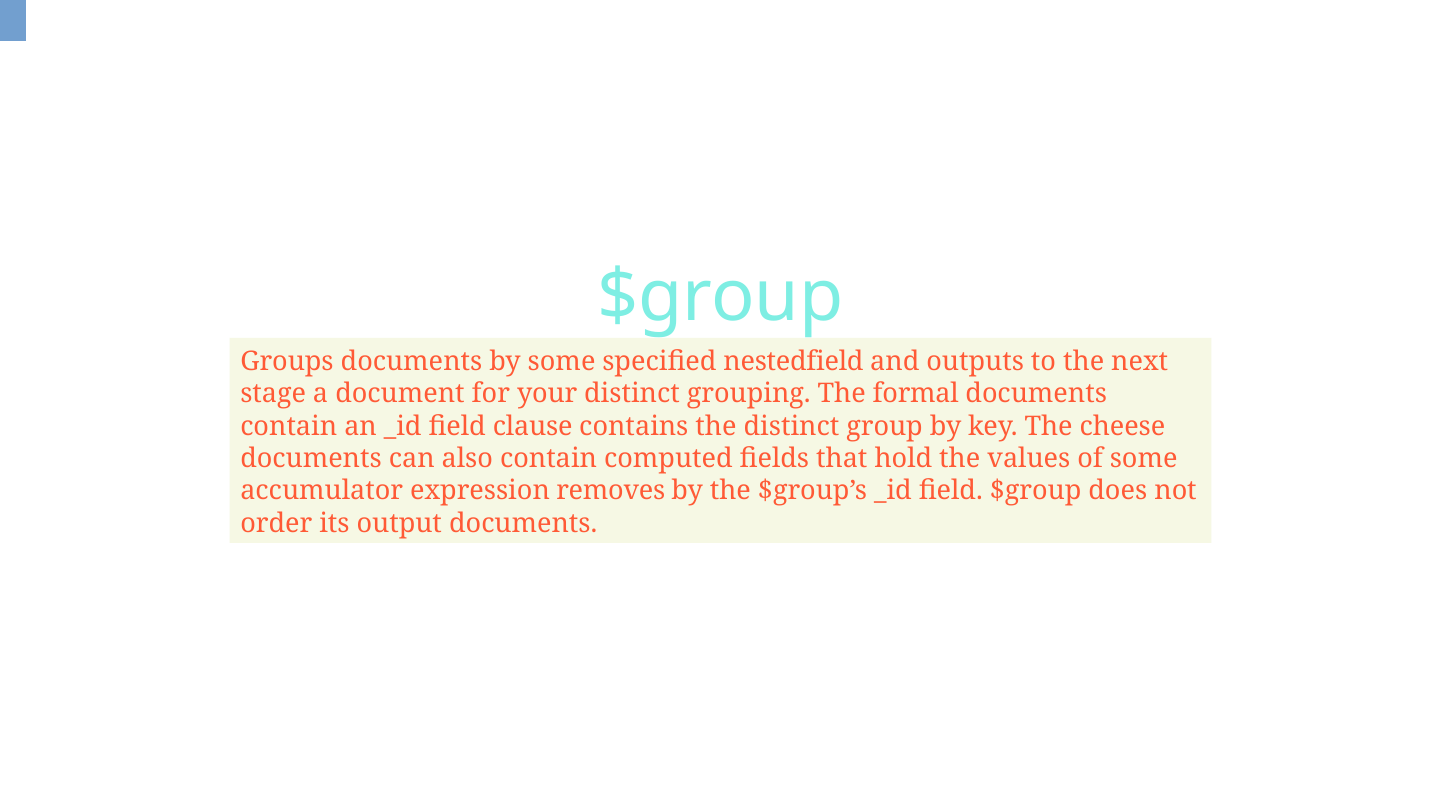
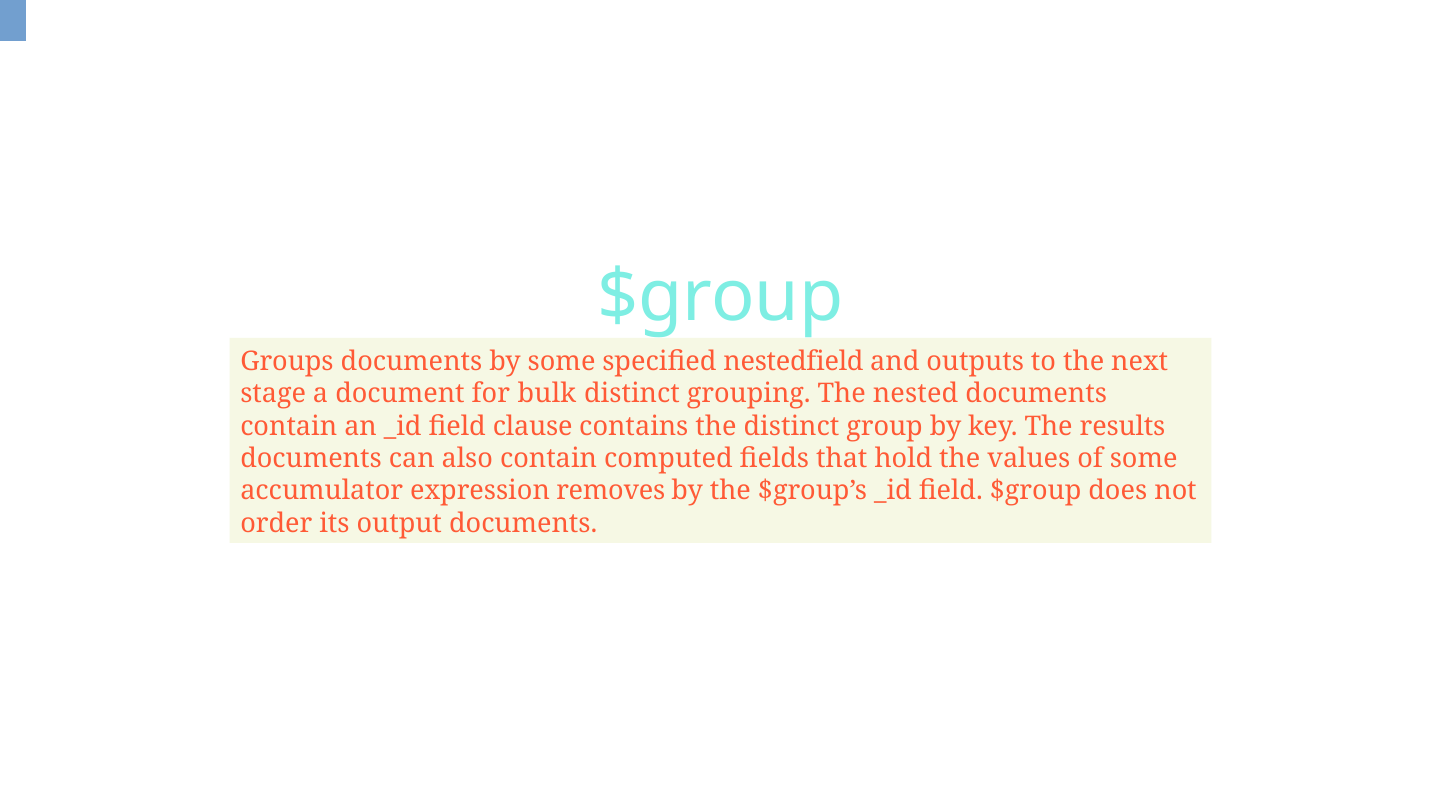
your: your -> bulk (547, 394)
formal: formal -> nested (916, 394)
cheese: cheese -> results (1123, 426)
